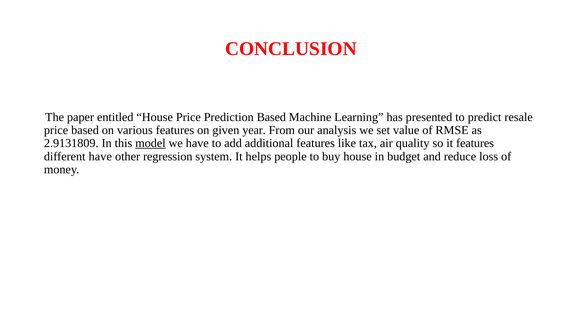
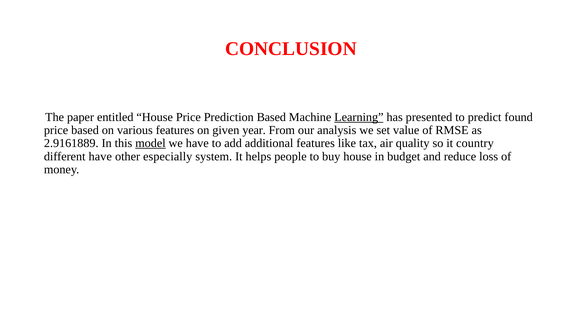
Learning underline: none -> present (359, 117)
resale: resale -> found (519, 117)
2.9131809: 2.9131809 -> 2.9161889 (71, 143)
it features: features -> country (475, 143)
regression: regression -> especially (168, 157)
